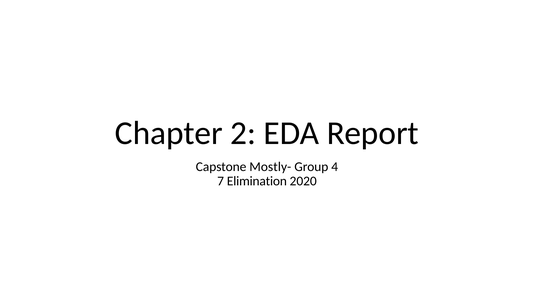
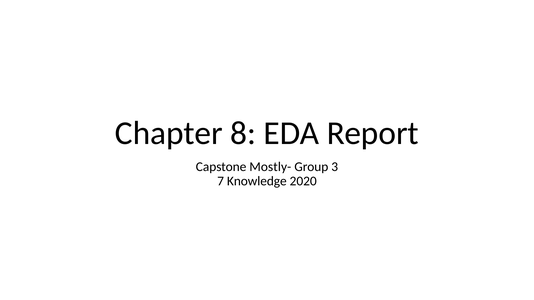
2: 2 -> 8 (243, 133)
4: 4 -> 3 (335, 167)
Elimination: Elimination -> Knowledge (257, 181)
